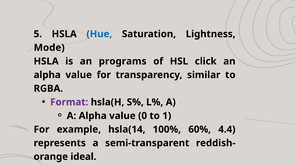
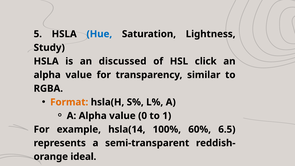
Mode: Mode -> Study (49, 48)
programs: programs -> discussed (123, 61)
Format colour: purple -> orange (69, 102)
4.4: 4.4 -> 6.5 (227, 129)
